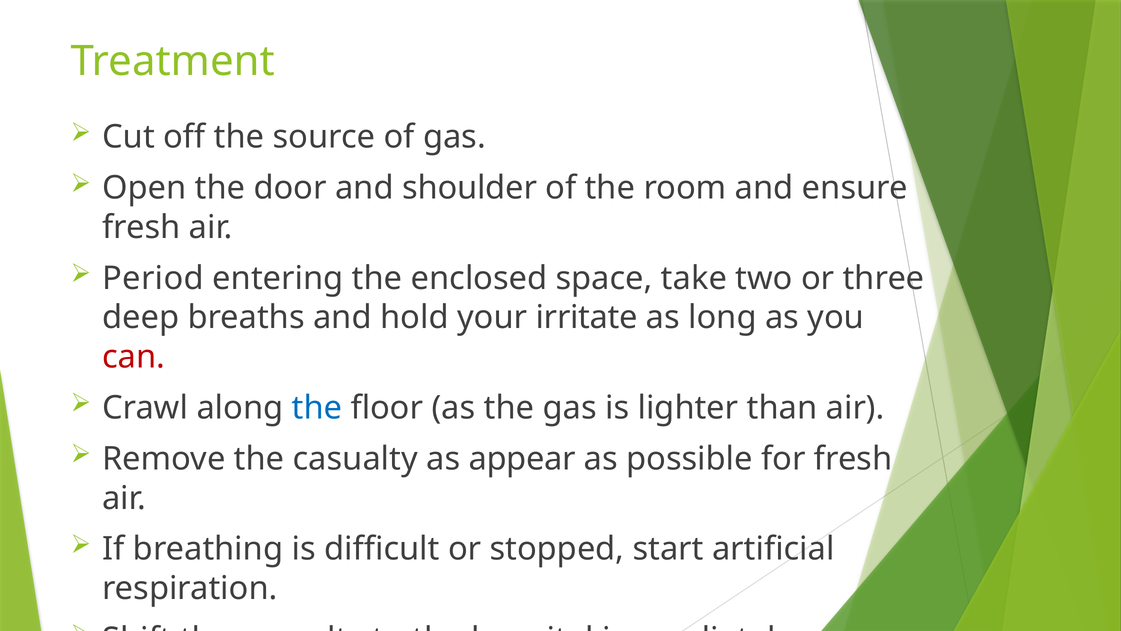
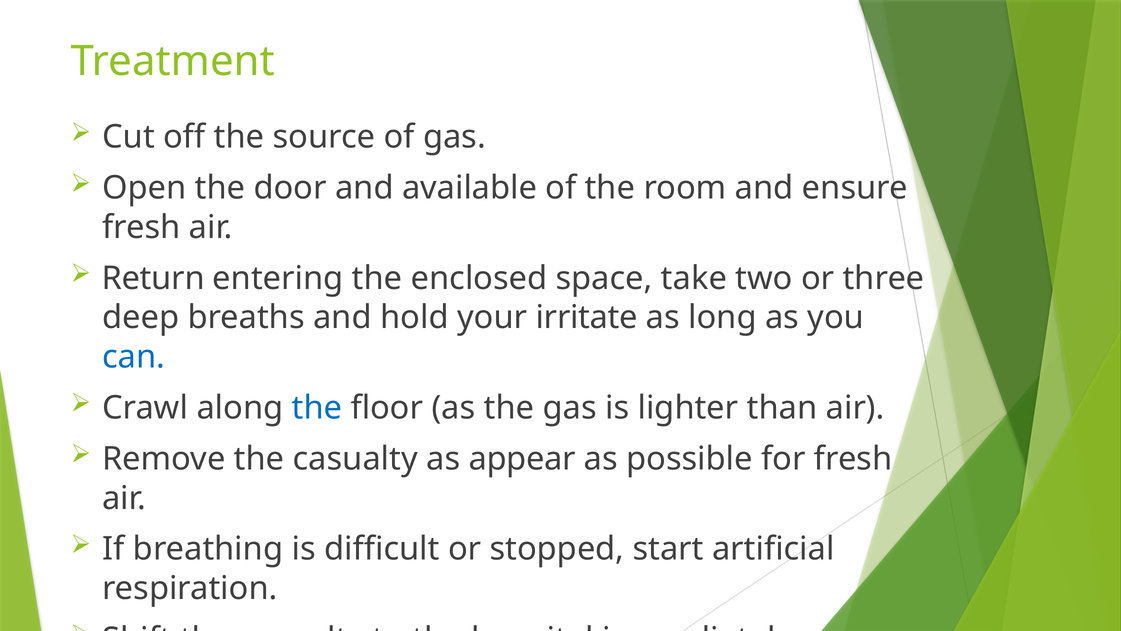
shoulder: shoulder -> available (470, 188)
Period: Period -> Return (153, 278)
can colour: red -> blue (134, 357)
